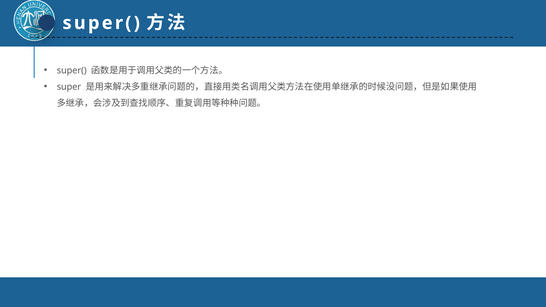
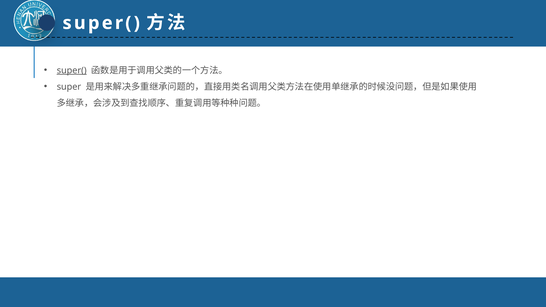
super( underline: none -> present (72, 70)
